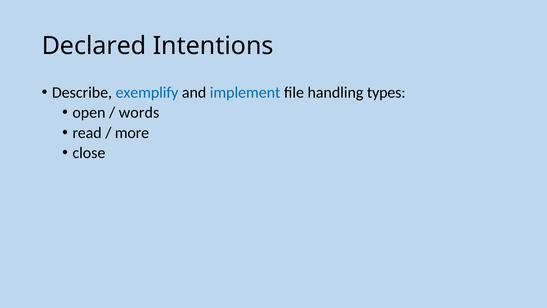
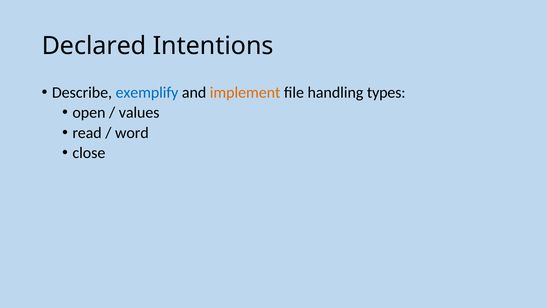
implement colour: blue -> orange (245, 92)
words: words -> values (139, 113)
more: more -> word (132, 133)
